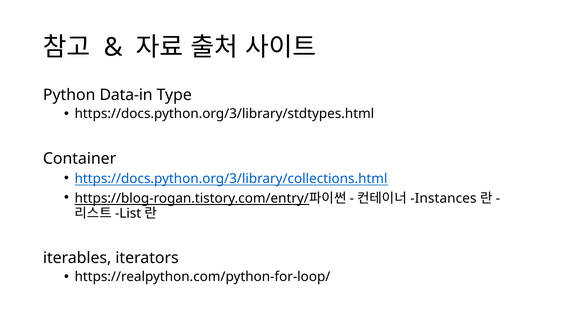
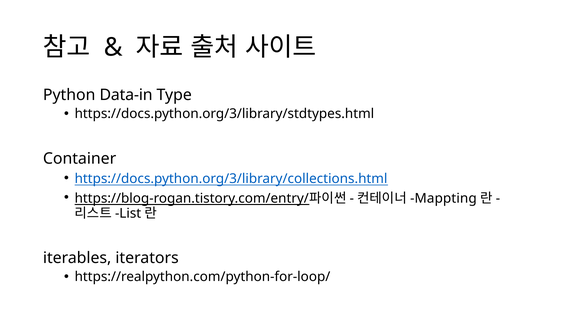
Instances: Instances -> Mappting (443, 198)
